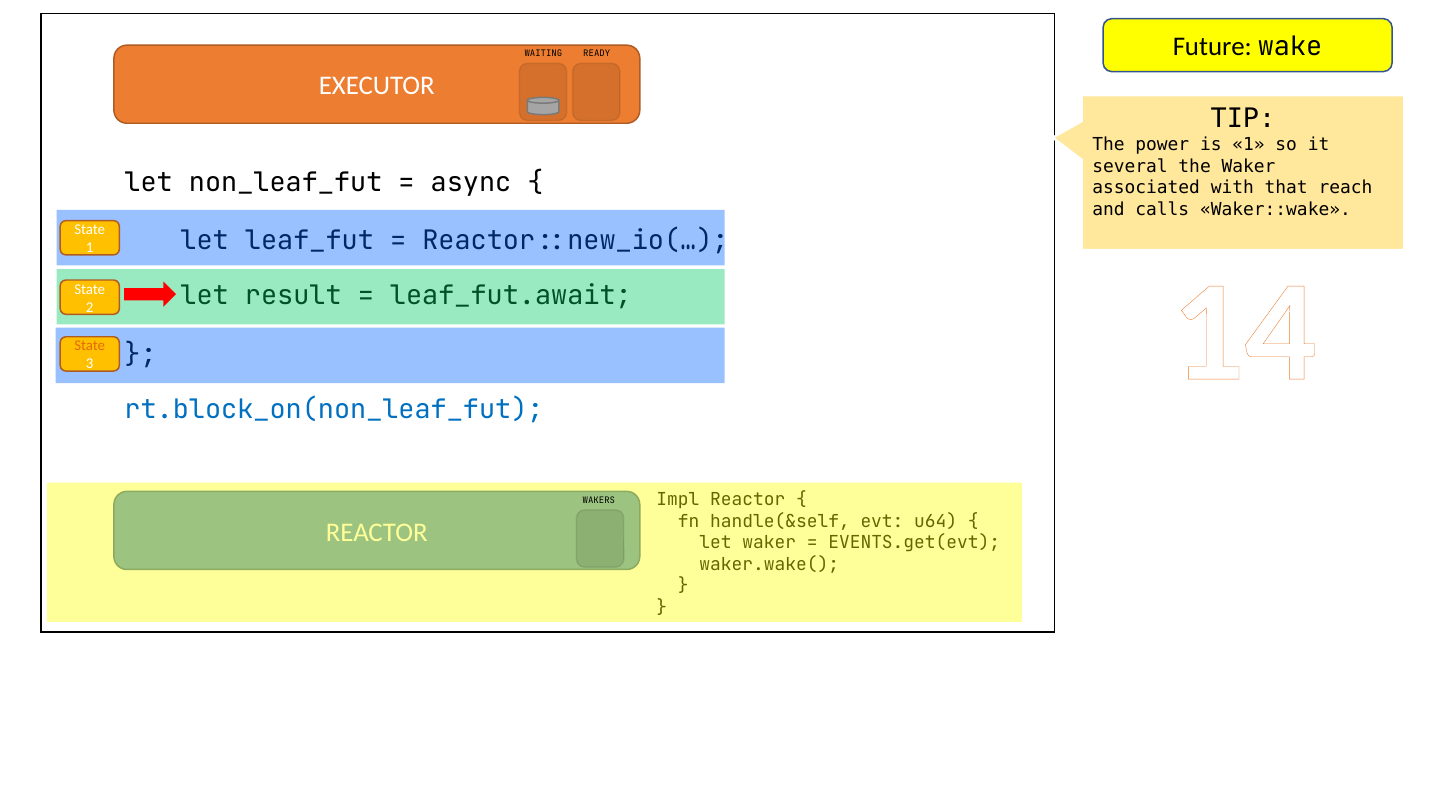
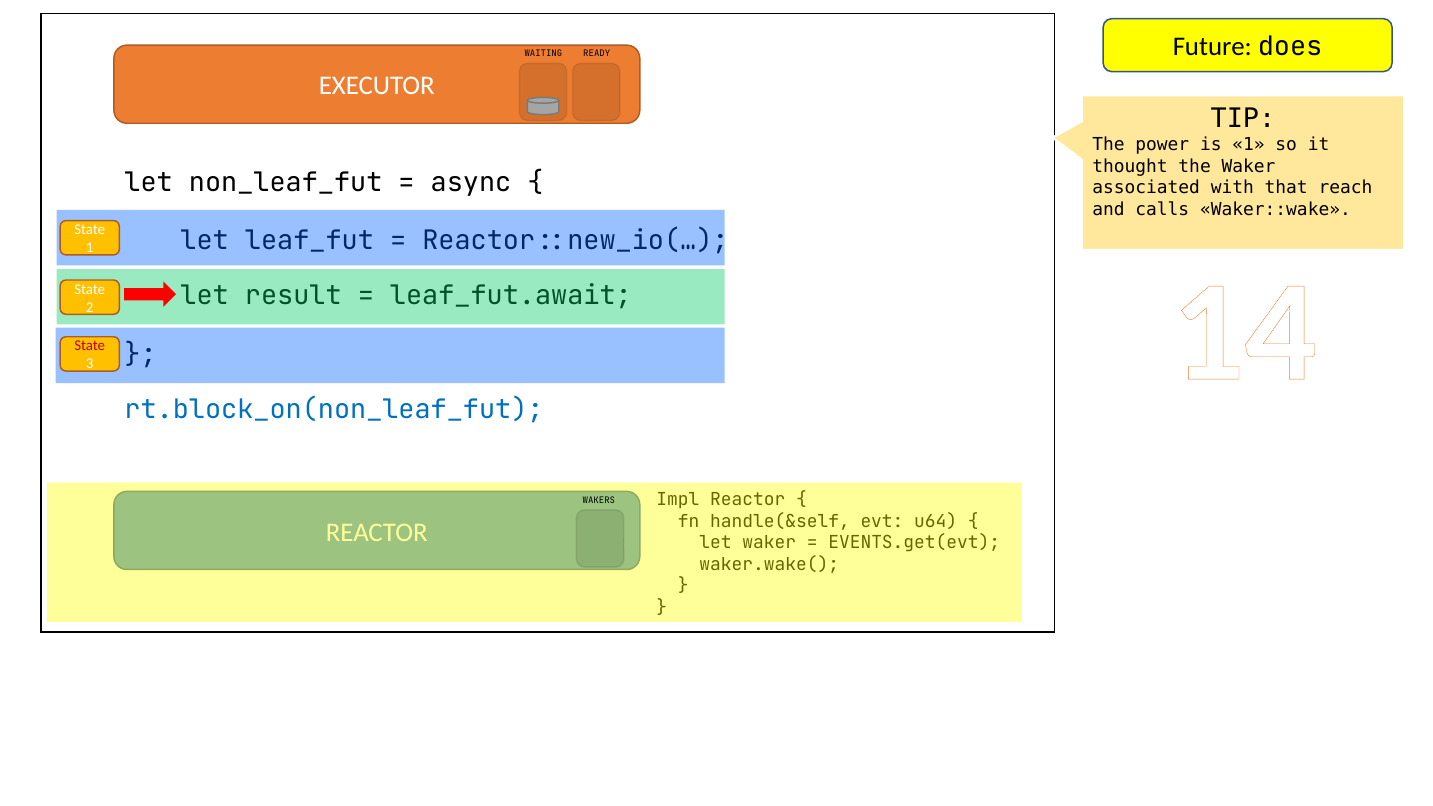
wake: wake -> does (1290, 47)
several: several -> thought (1130, 166)
State colour: orange -> red (90, 346)
